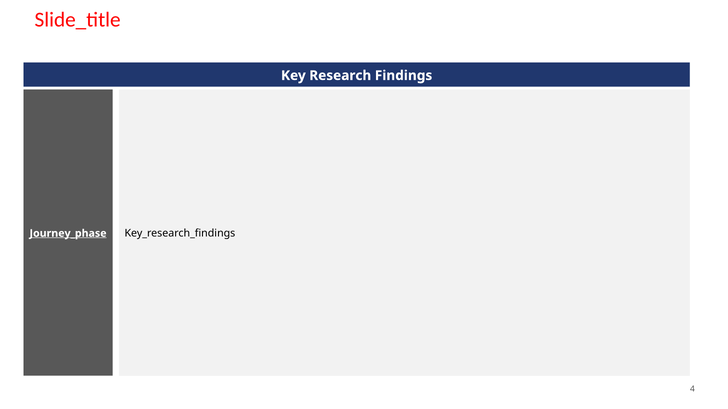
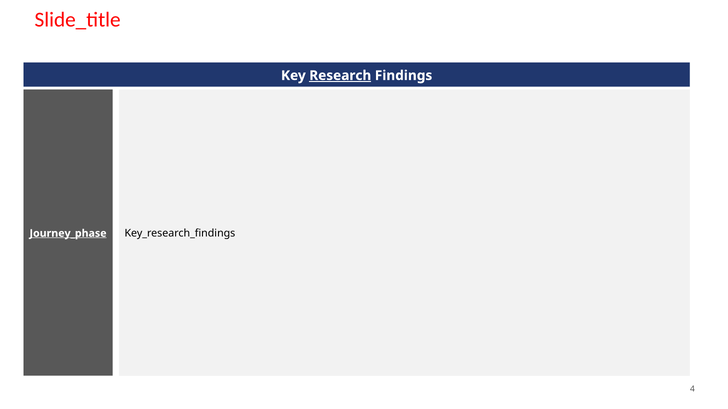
Research underline: none -> present (340, 76)
